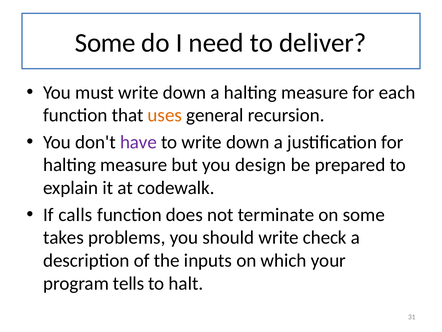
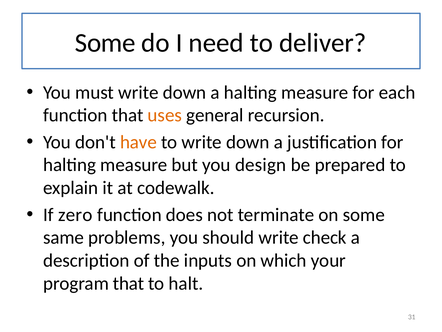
have colour: purple -> orange (138, 142)
calls: calls -> zero (75, 214)
takes: takes -> same (63, 237)
program tells: tells -> that (129, 283)
